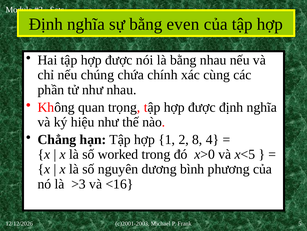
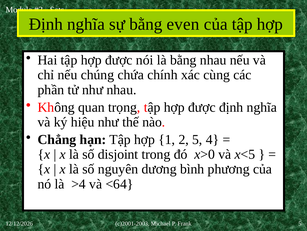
2 8: 8 -> 5 (197, 139)
worked: worked -> disjoint (118, 154)
>3: >3 -> >4 (79, 183)
<16: <16 -> <64 (119, 183)
